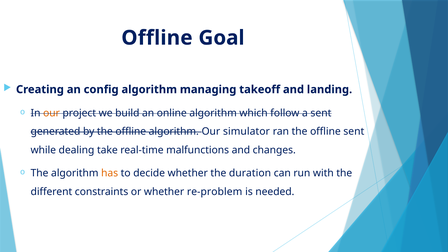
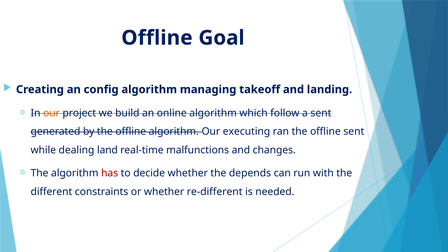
simulator: simulator -> executing (247, 132)
take: take -> land (107, 150)
has colour: orange -> red (110, 173)
duration: duration -> depends (250, 173)
re-problem: re-problem -> re-different (215, 192)
